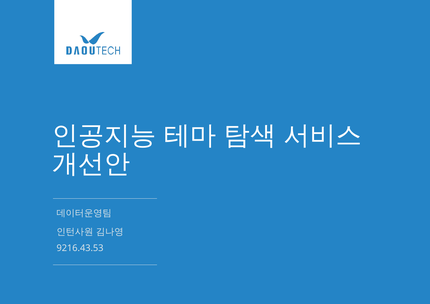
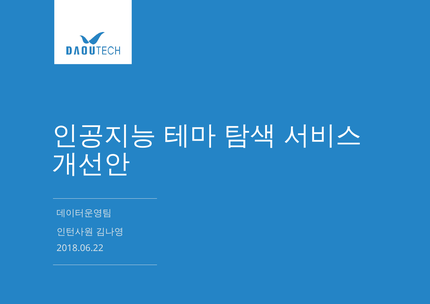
9216.43.53: 9216.43.53 -> 2018.06.22 (80, 248)
